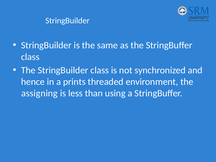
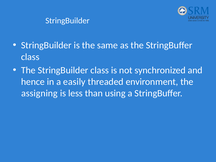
prints: prints -> easily (74, 82)
